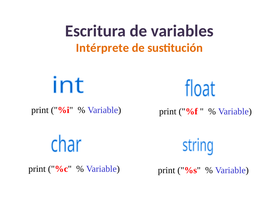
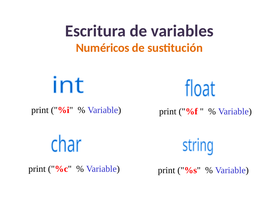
Intérprete: Intérprete -> Numéricos (103, 48)
